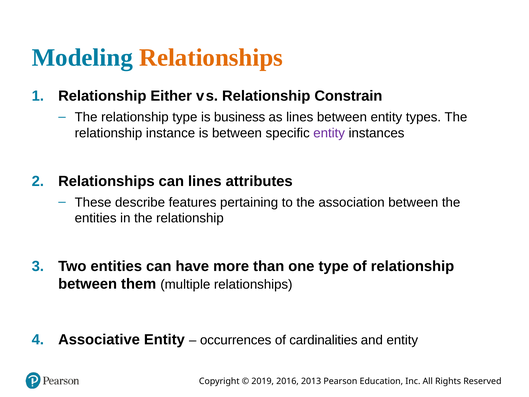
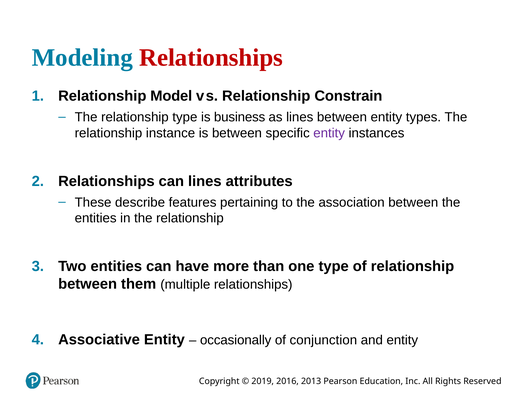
Relationships colour: orange -> red (211, 57)
Either: Either -> Model (171, 96)
occurrences: occurrences -> occasionally (236, 340)
cardinalities: cardinalities -> conjunction (323, 340)
